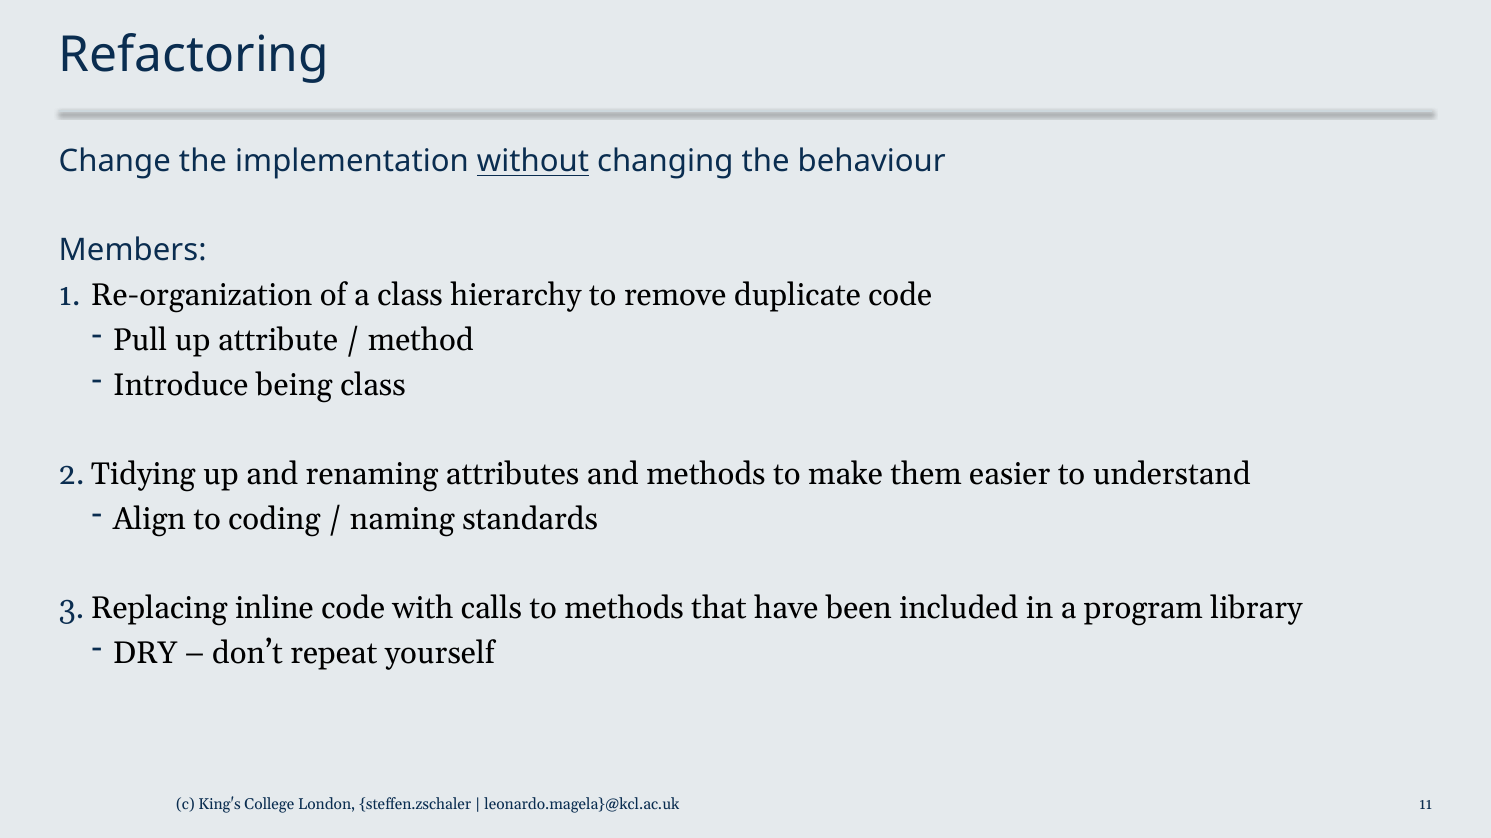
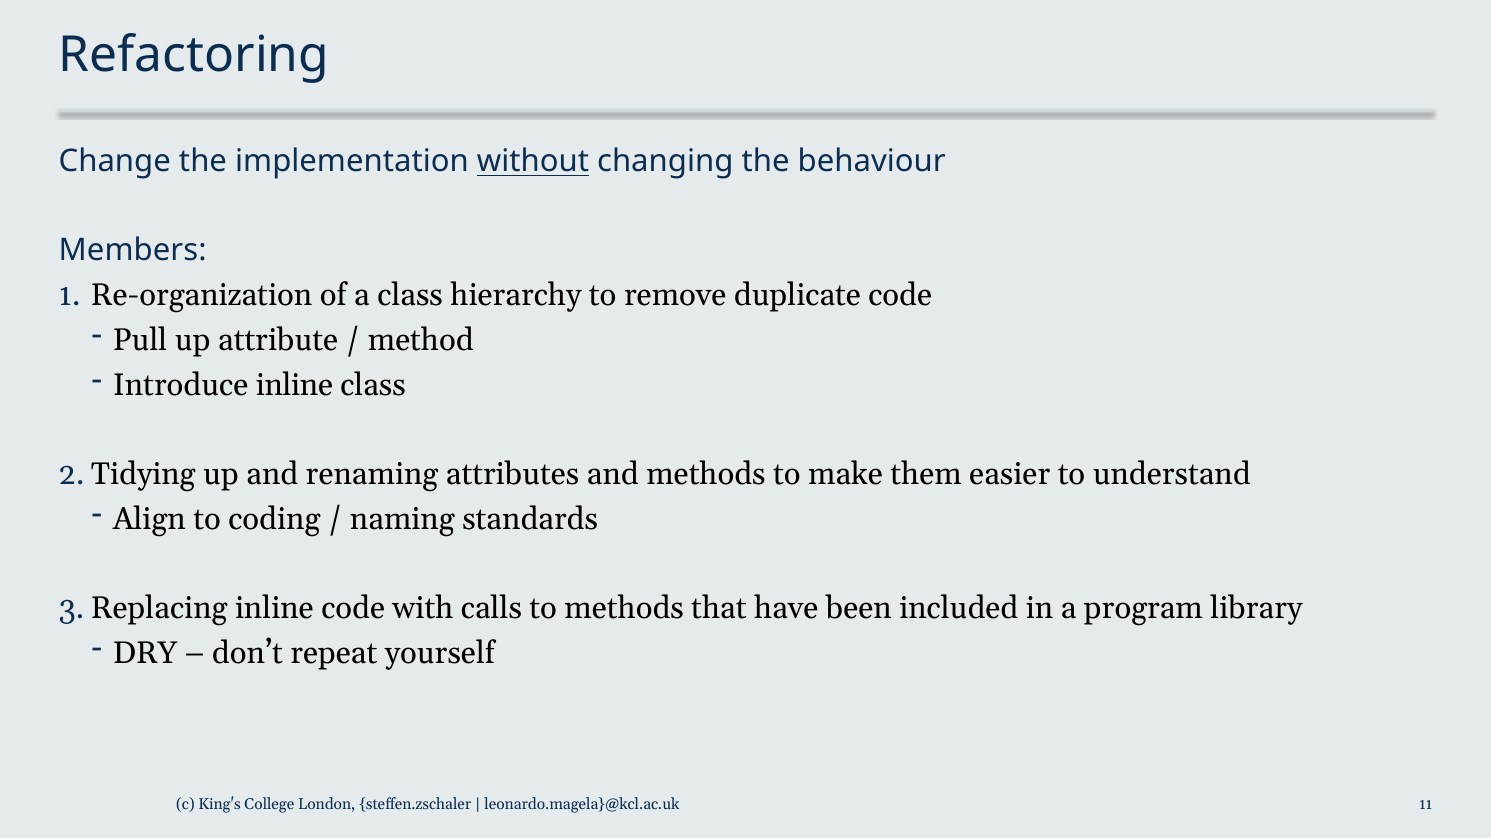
Introduce being: being -> inline (294, 385)
